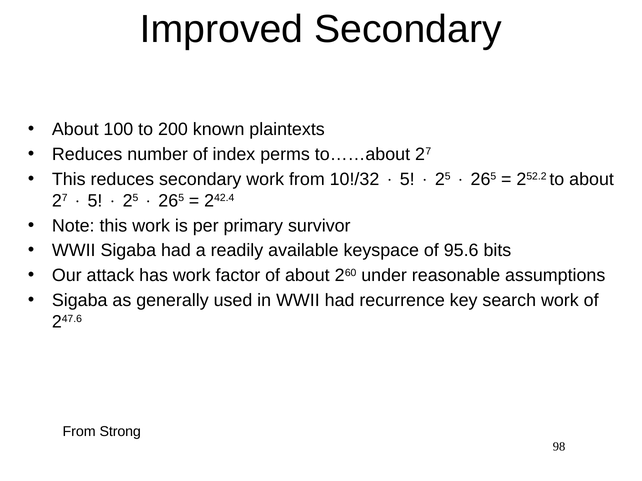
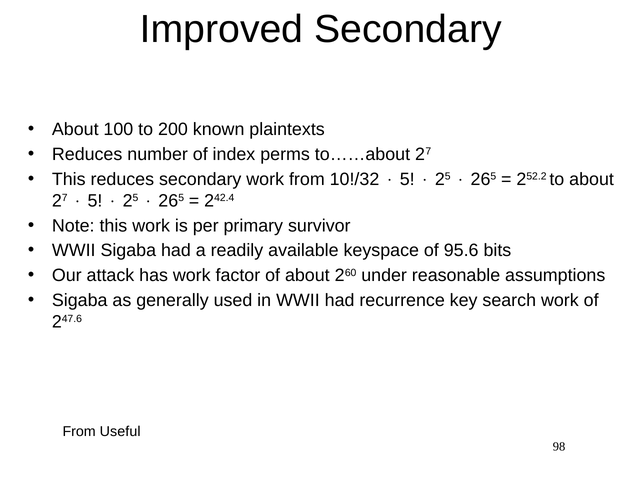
Strong: Strong -> Useful (120, 432)
